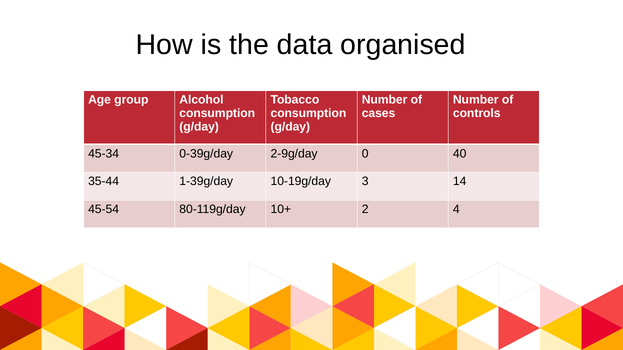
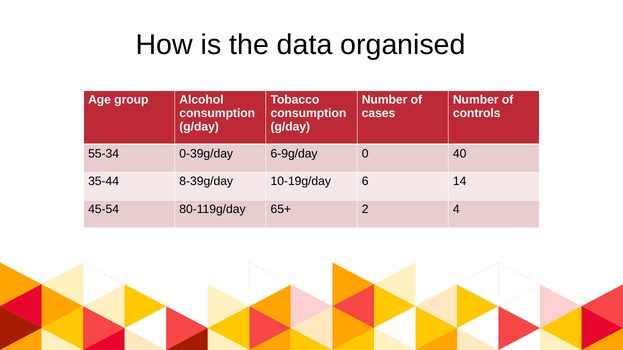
45-34: 45-34 -> 55-34 (104, 154)
2-9g/day: 2-9g/day -> 6-9g/day (294, 154)
1-39g/day: 1-39g/day -> 8-39g/day (206, 182)
3: 3 -> 6 (365, 182)
10+: 10+ -> 65+ (281, 210)
